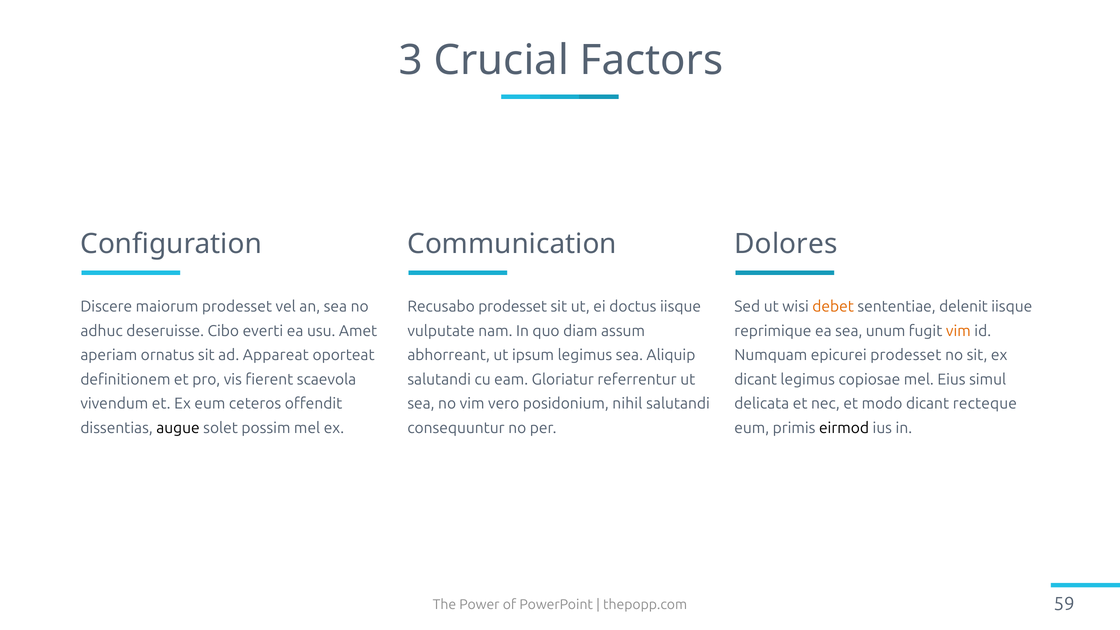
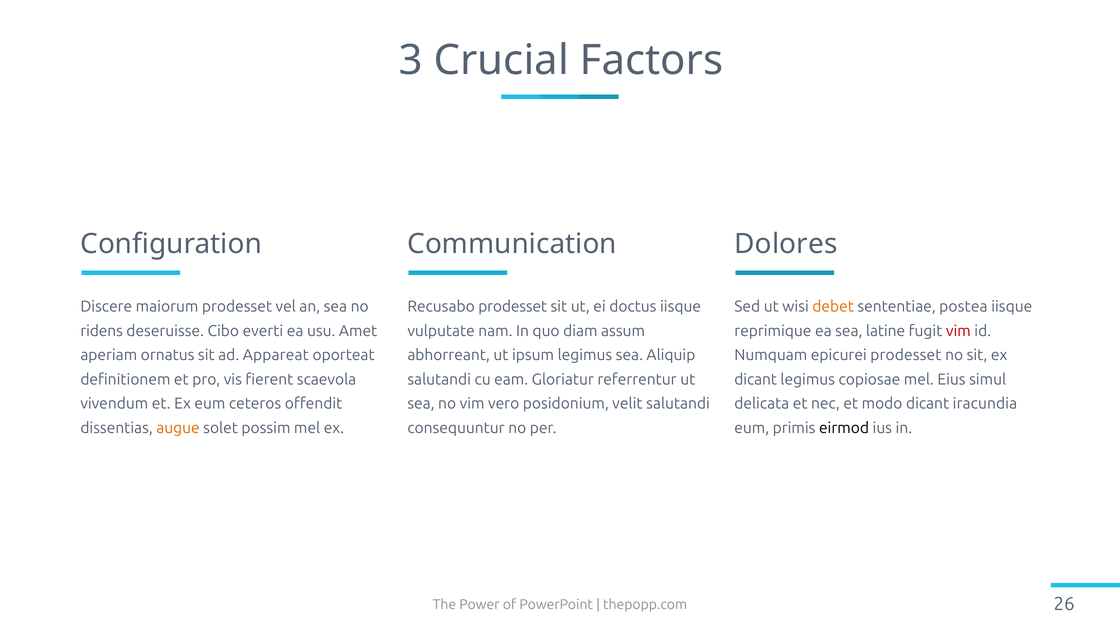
delenit: delenit -> postea (963, 307)
adhuc: adhuc -> ridens (102, 331)
unum: unum -> latine (886, 331)
vim colour: orange -> red (958, 331)
nihil: nihil -> velit (627, 404)
recteque: recteque -> iracundia (985, 404)
augue colour: black -> orange (178, 428)
59: 59 -> 26 (1064, 604)
